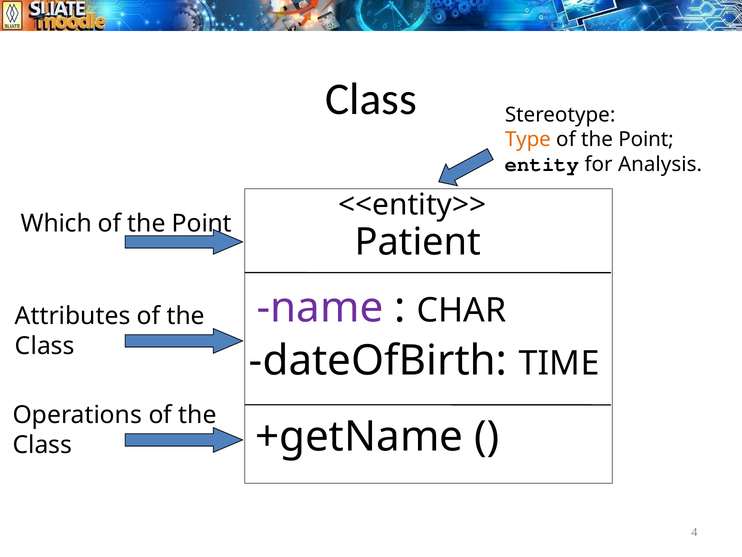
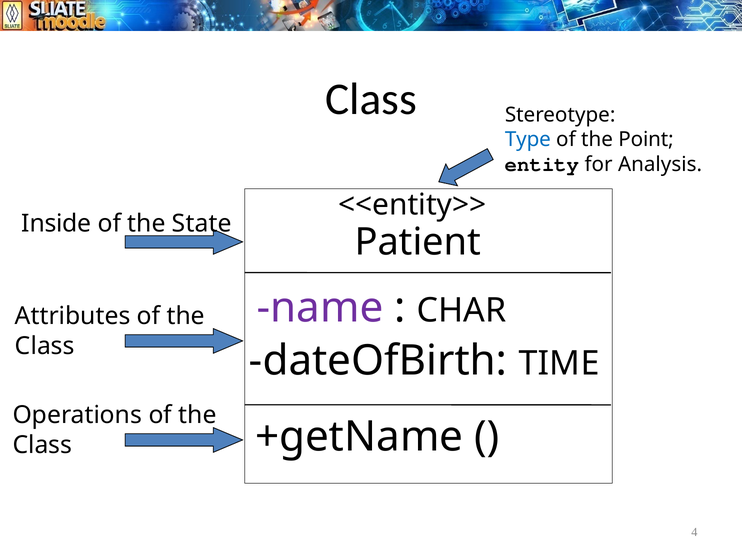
Type colour: orange -> blue (528, 139)
Which: Which -> Inside (56, 223)
Point: Point -> State (202, 223)
